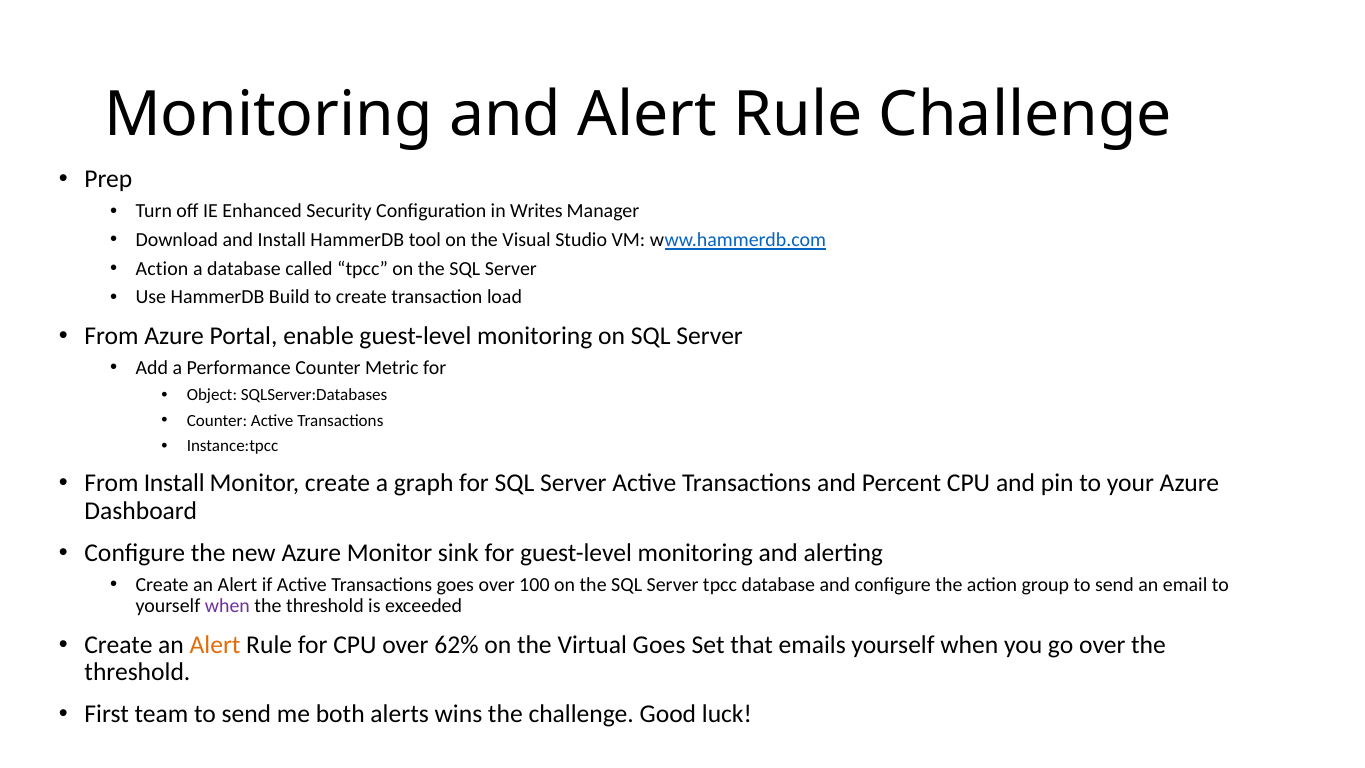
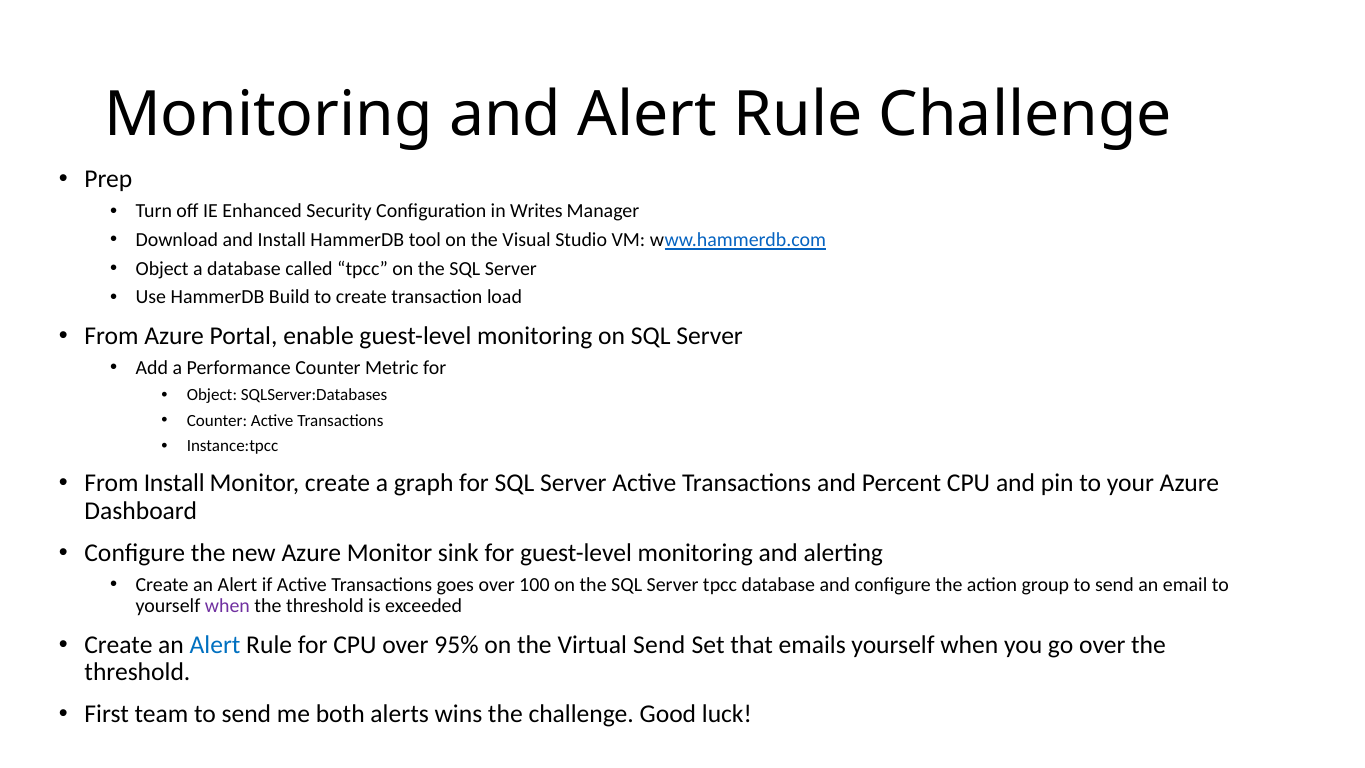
Action: Action -> Object (162, 269)
Alert colour: orange -> blue (215, 645)
62%: 62% -> 95% (456, 645)
Virtual Goes: Goes -> Send (659, 645)
